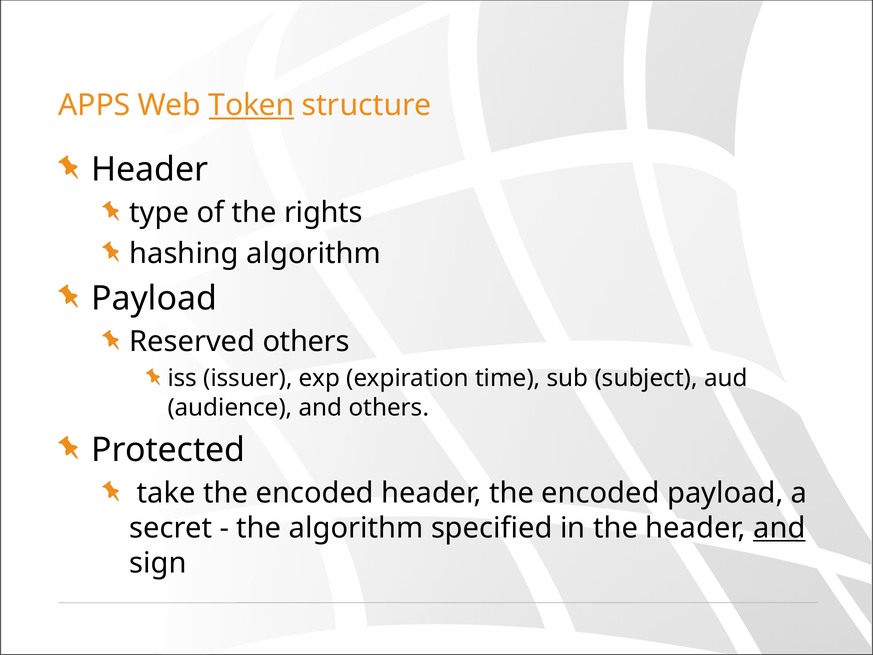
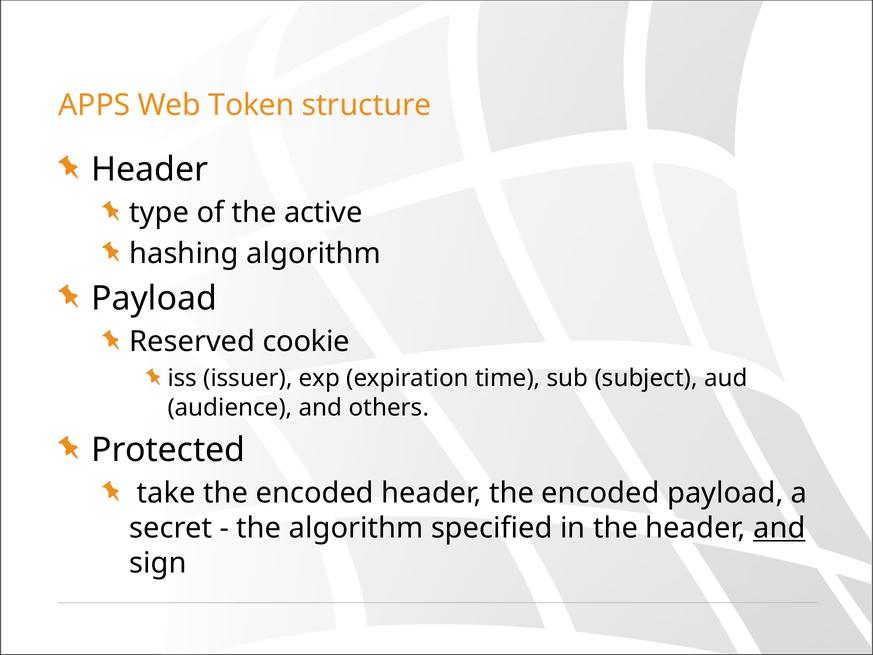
Token underline: present -> none (251, 105)
rights: rights -> active (323, 213)
Reserved others: others -> cookie (306, 342)
